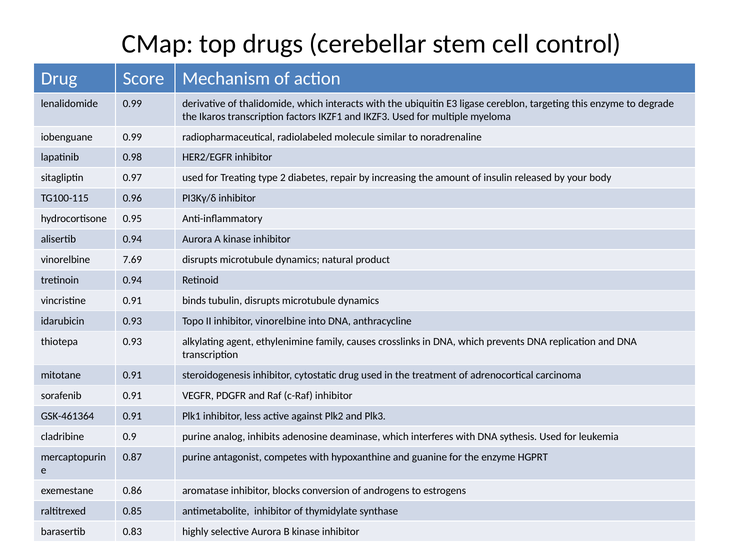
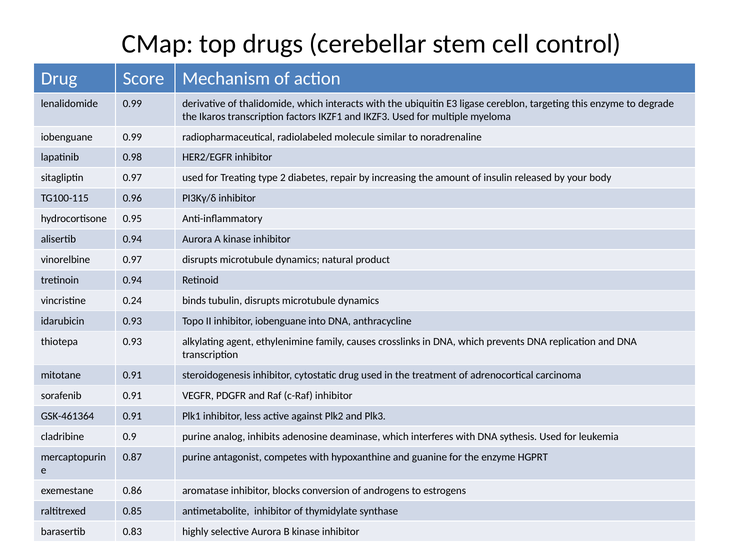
vinorelbine 7.69: 7.69 -> 0.97 (132, 260)
vincristine 0.91: 0.91 -> 0.24 (132, 301)
II inhibitor vinorelbine: vinorelbine -> iobenguane (281, 321)
